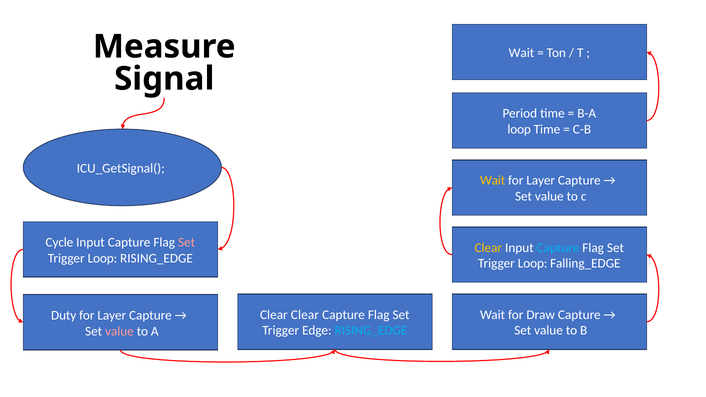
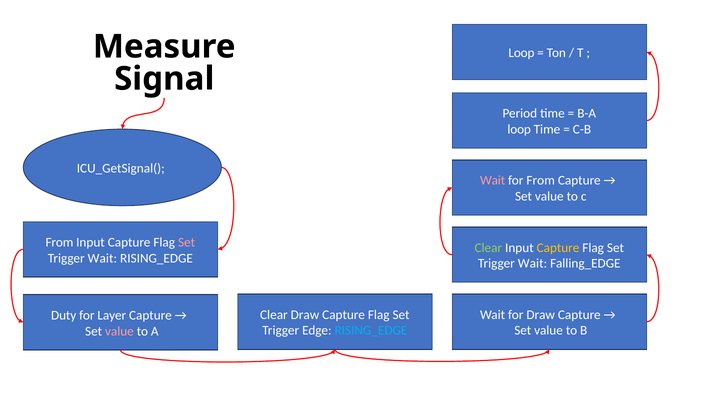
Wait: Wait -> Loop (522, 53)
Wait colour: yellow -> pink (493, 181)
Layer: Layer -> From (541, 181)
Cycle: Cycle -> From (59, 242)
Clear colour: yellow -> light green (488, 248)
Capture colour: light blue -> yellow (558, 248)
Loop: Loop -> Wait (102, 258)
Loop: Loop -> Wait (533, 264)
Clear Clear: Clear -> Draw (305, 315)
